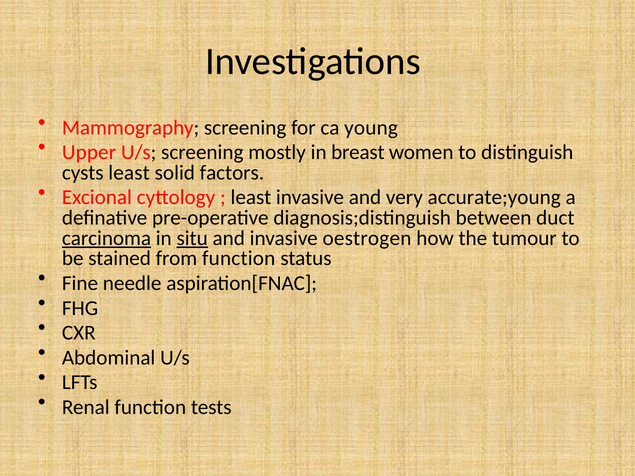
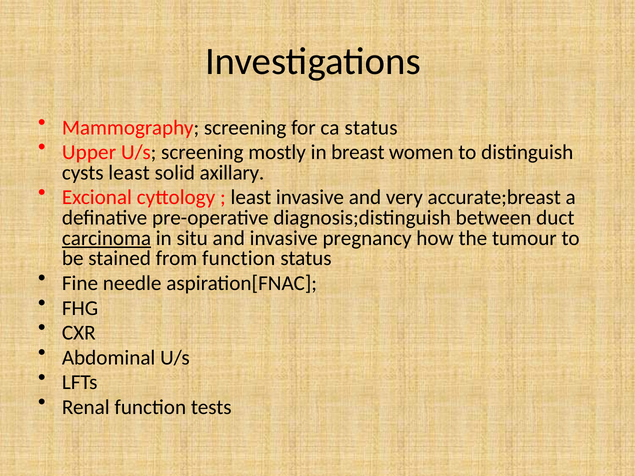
ca young: young -> status (371, 128)
factors: factors -> axillary (232, 173)
accurate;young: accurate;young -> accurate;breast (494, 198)
situ underline: present -> none (192, 238)
oestrogen: oestrogen -> pregnancy (367, 238)
